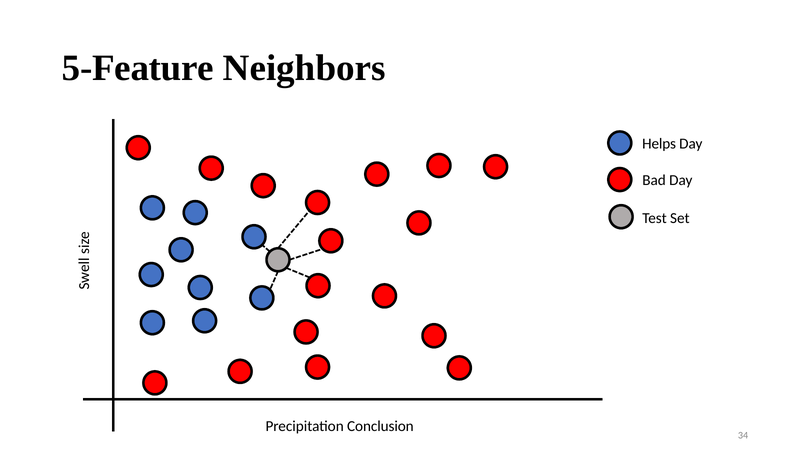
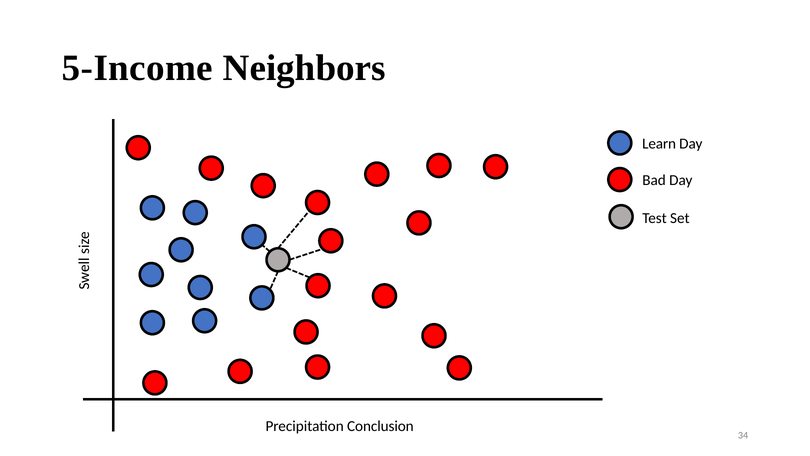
5-Feature: 5-Feature -> 5-Income (137, 68)
Helps: Helps -> Learn (659, 144)
